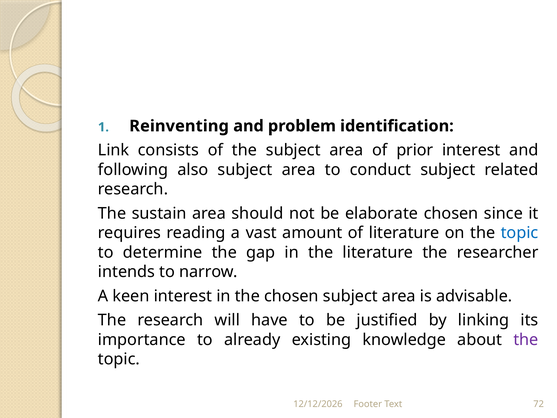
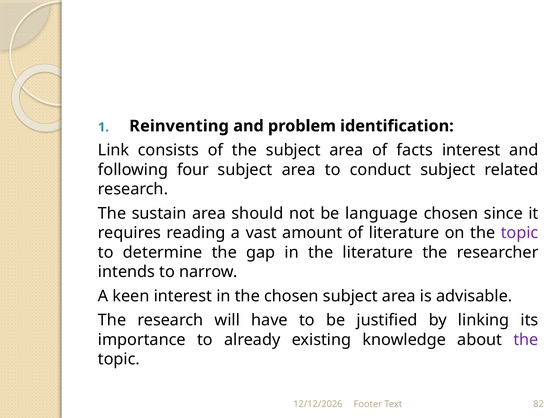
prior: prior -> facts (415, 150)
also: also -> four (193, 170)
elaborate: elaborate -> language (381, 213)
topic colour: blue -> purple (520, 233)
72: 72 -> 82 (539, 404)
